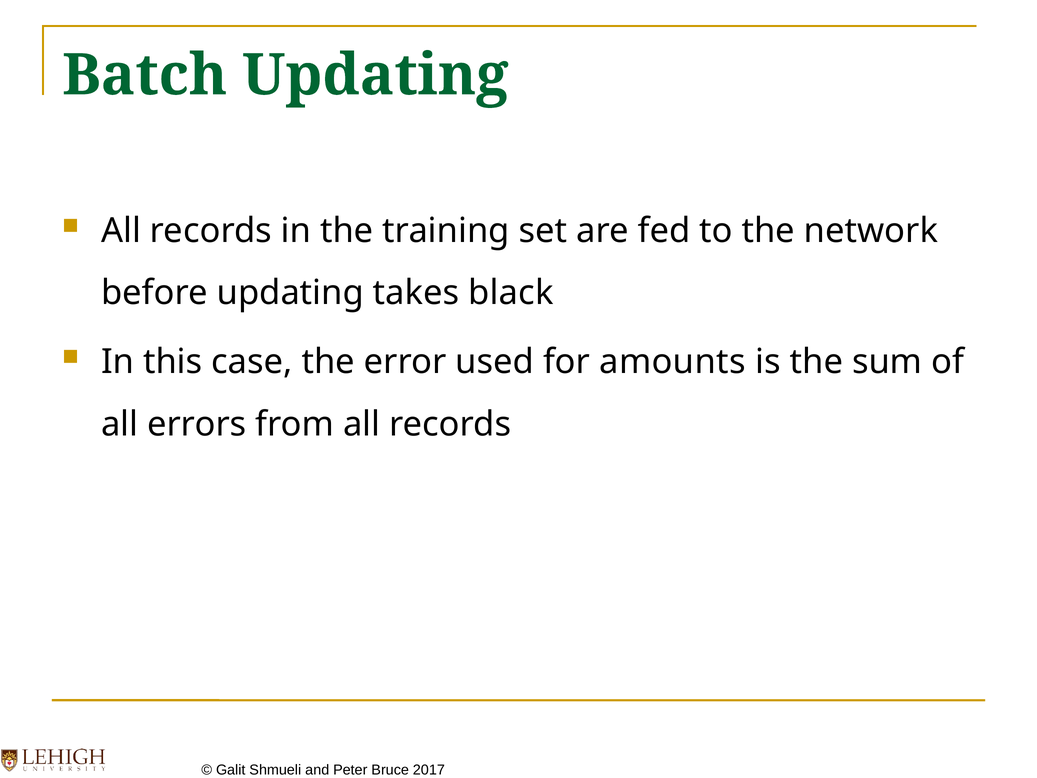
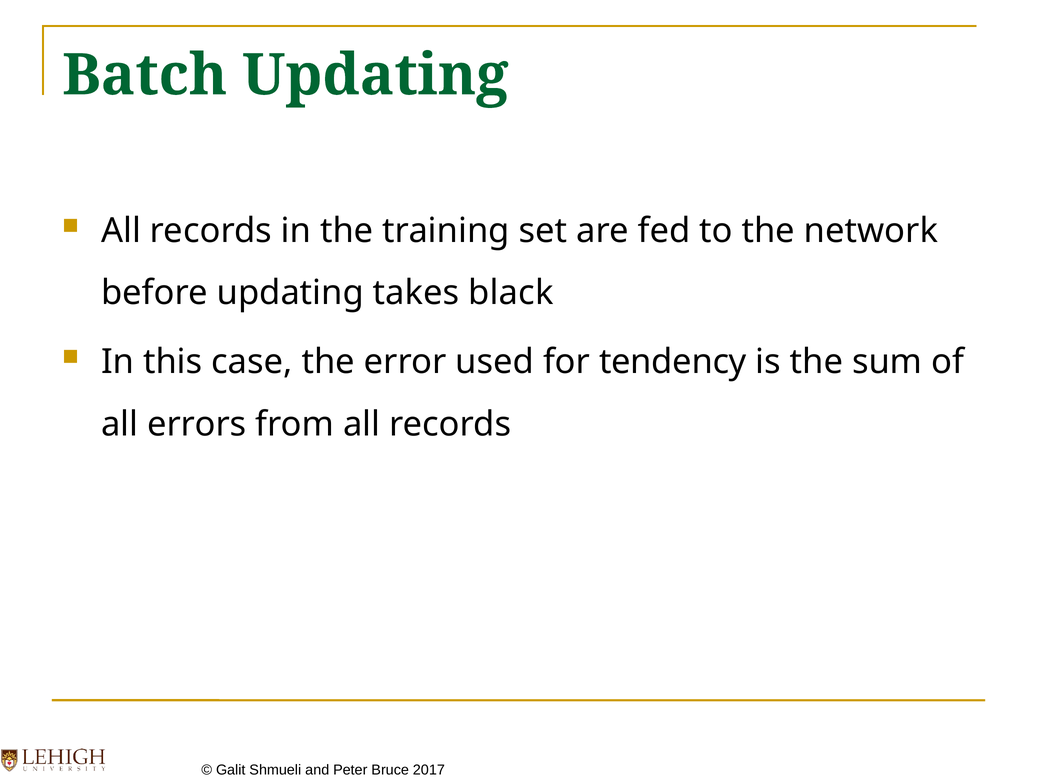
amounts: amounts -> tendency (673, 362)
